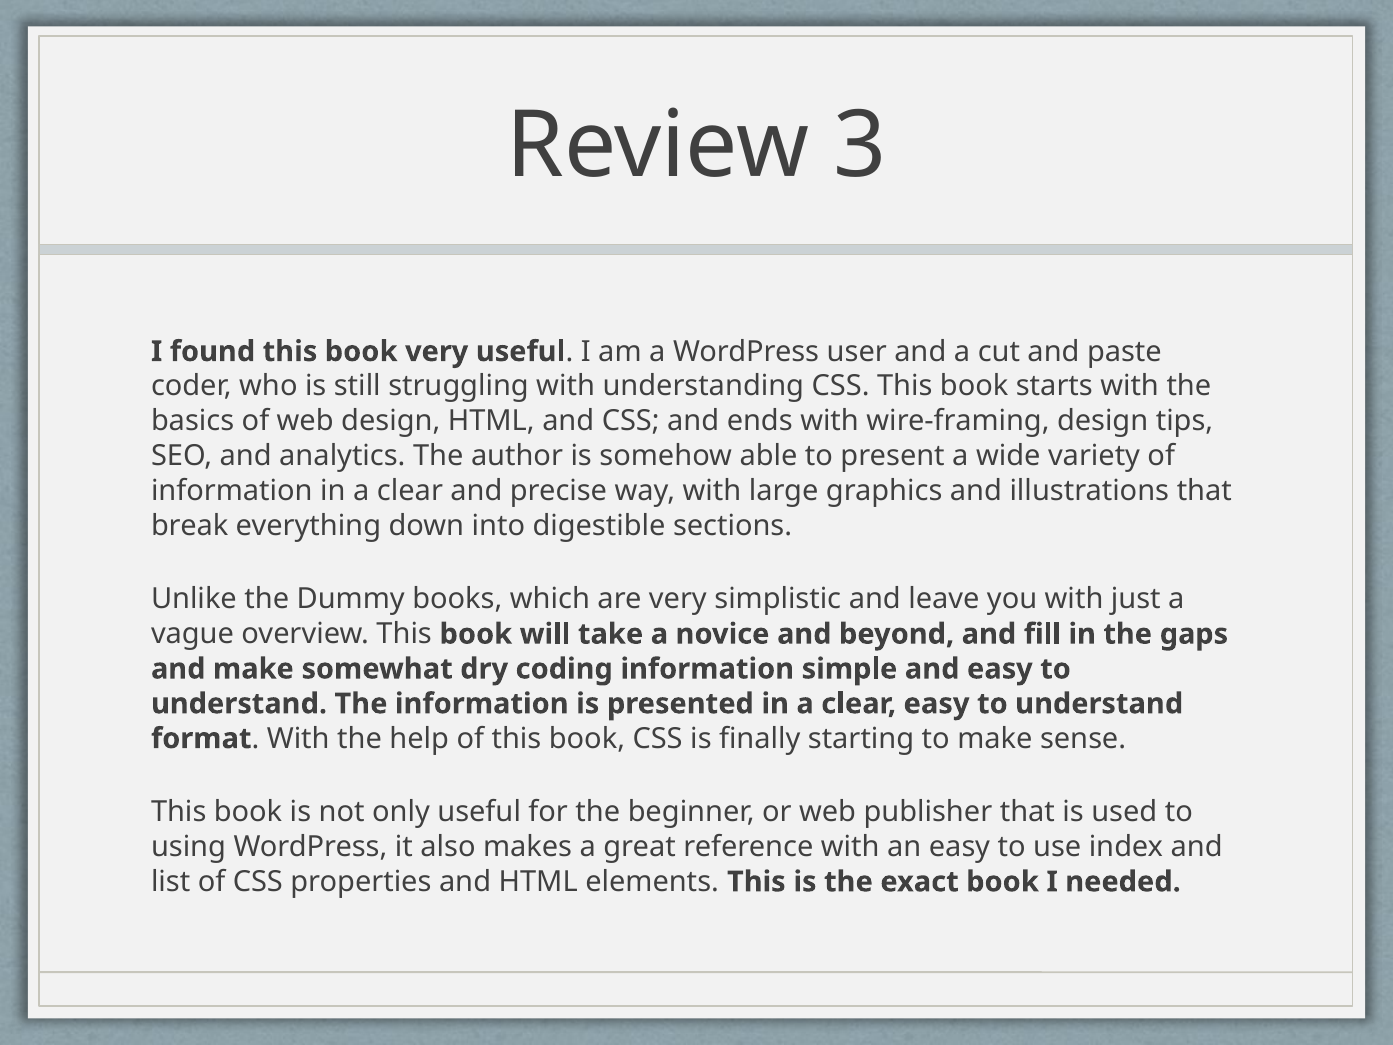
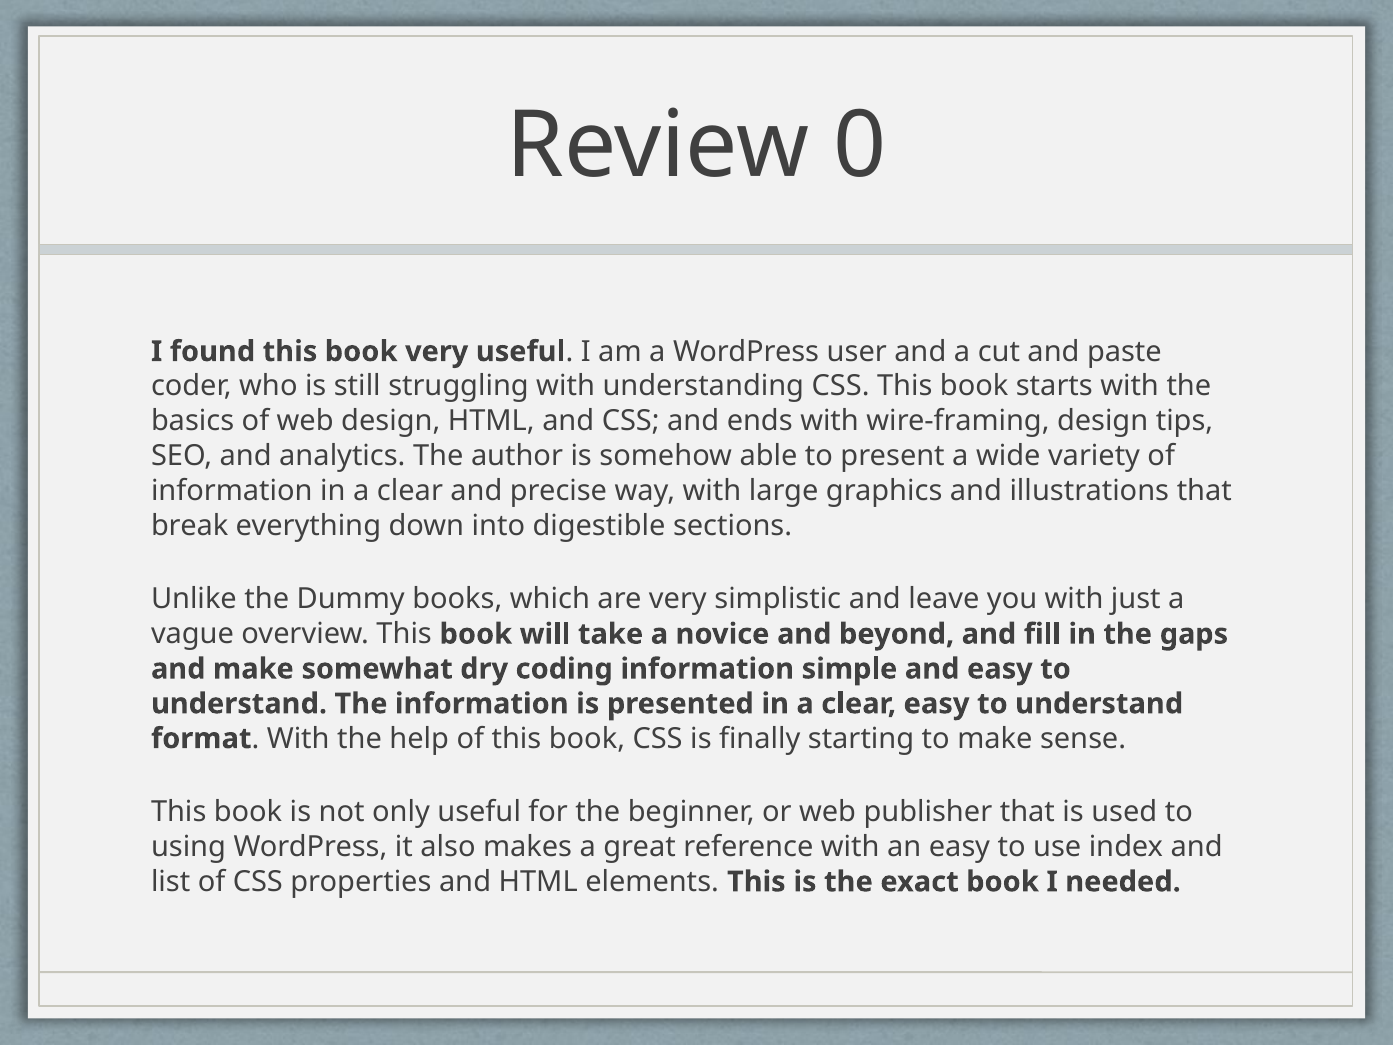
3: 3 -> 0 (860, 146)
